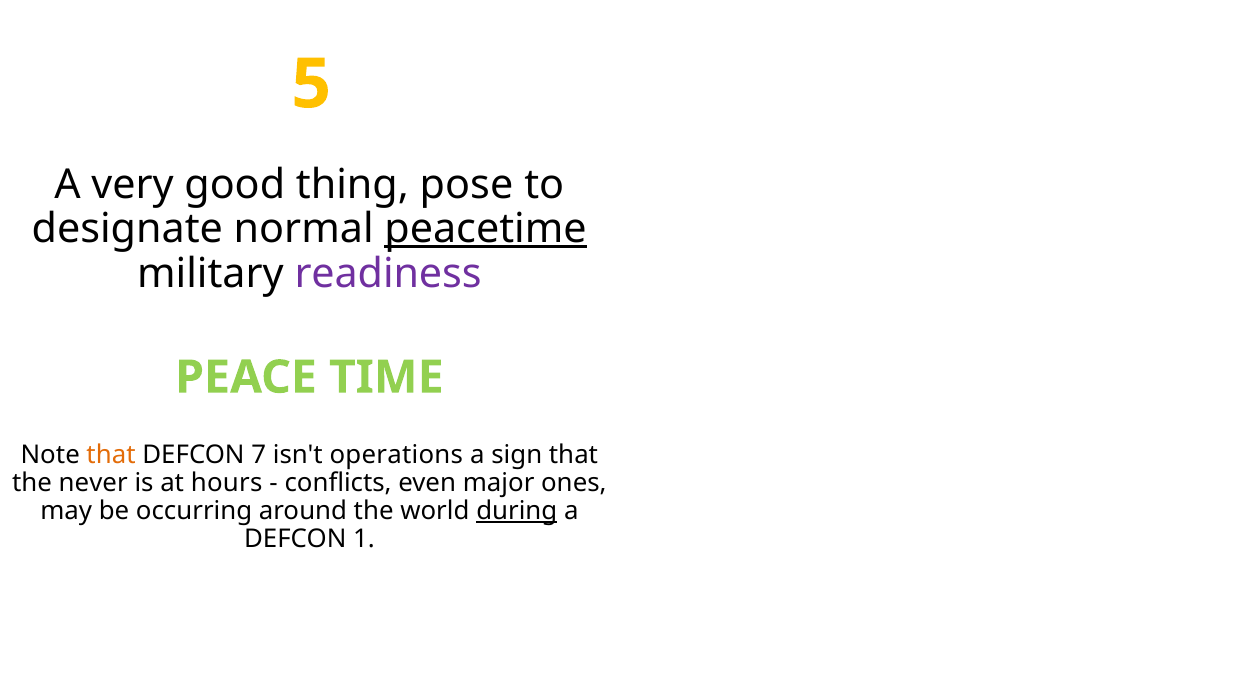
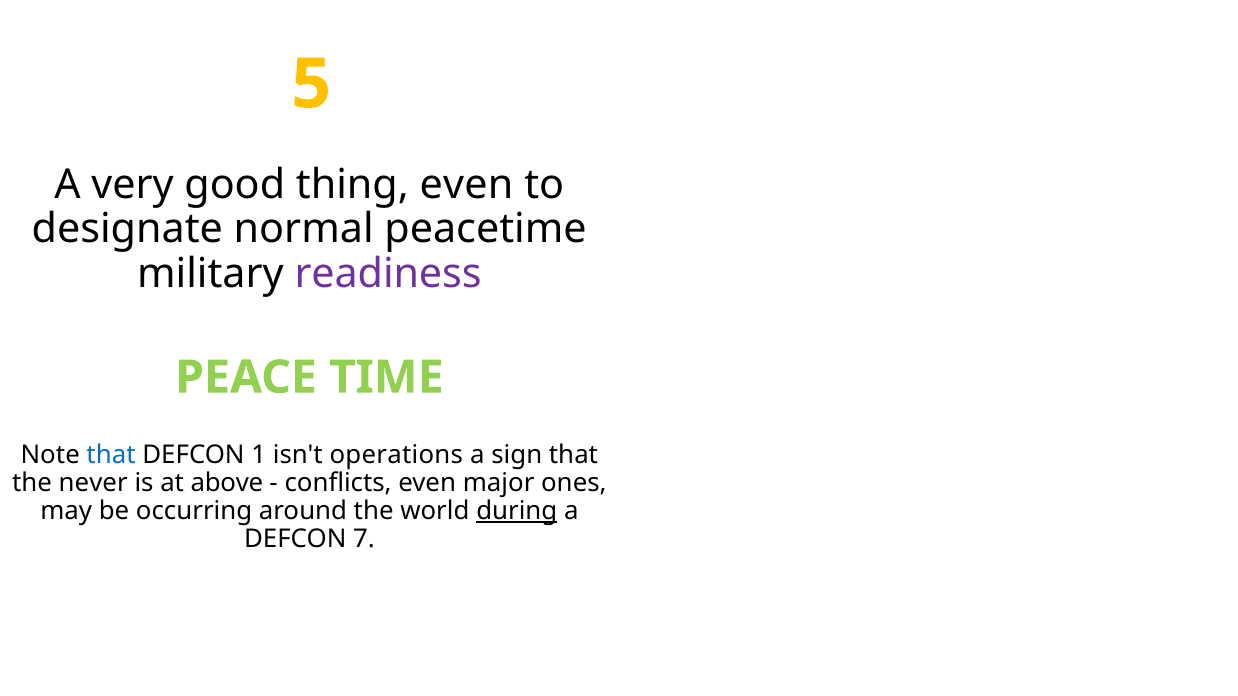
thing pose: pose -> even (466, 185)
peacetime underline: present -> none (486, 229)
that colour: orange -> blue (111, 455)
DEFCON 7: 7 -> 1 (259, 455)
hours: hours -> above (227, 483)
DEFCON 1: 1 -> 7 (364, 539)
